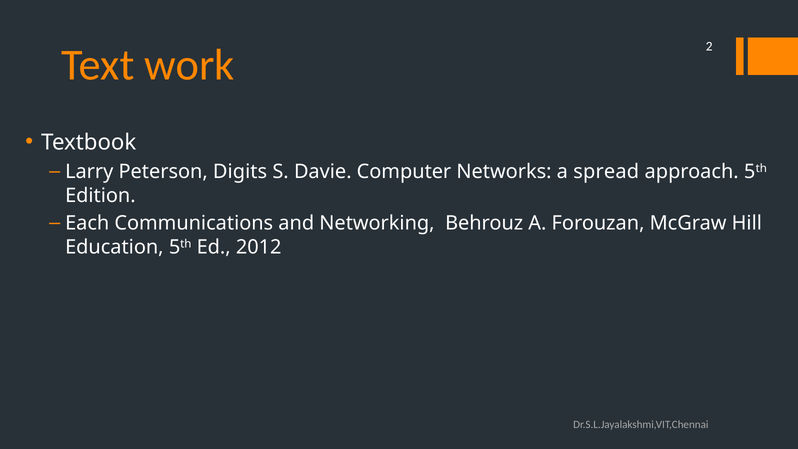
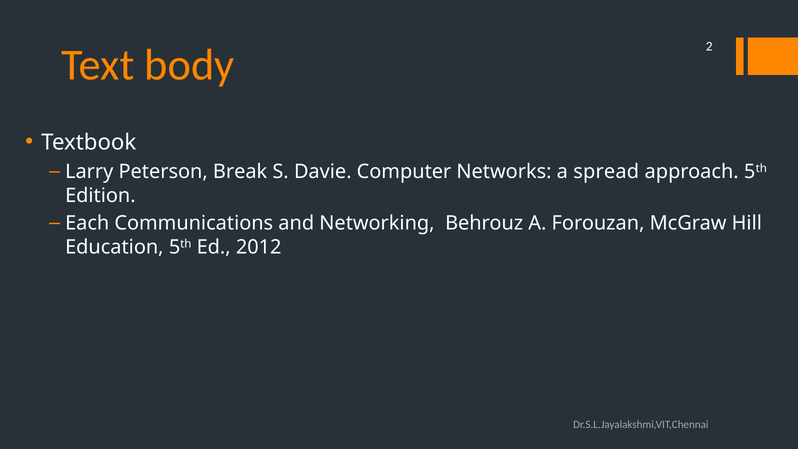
work: work -> body (189, 65)
Digits: Digits -> Break (240, 171)
